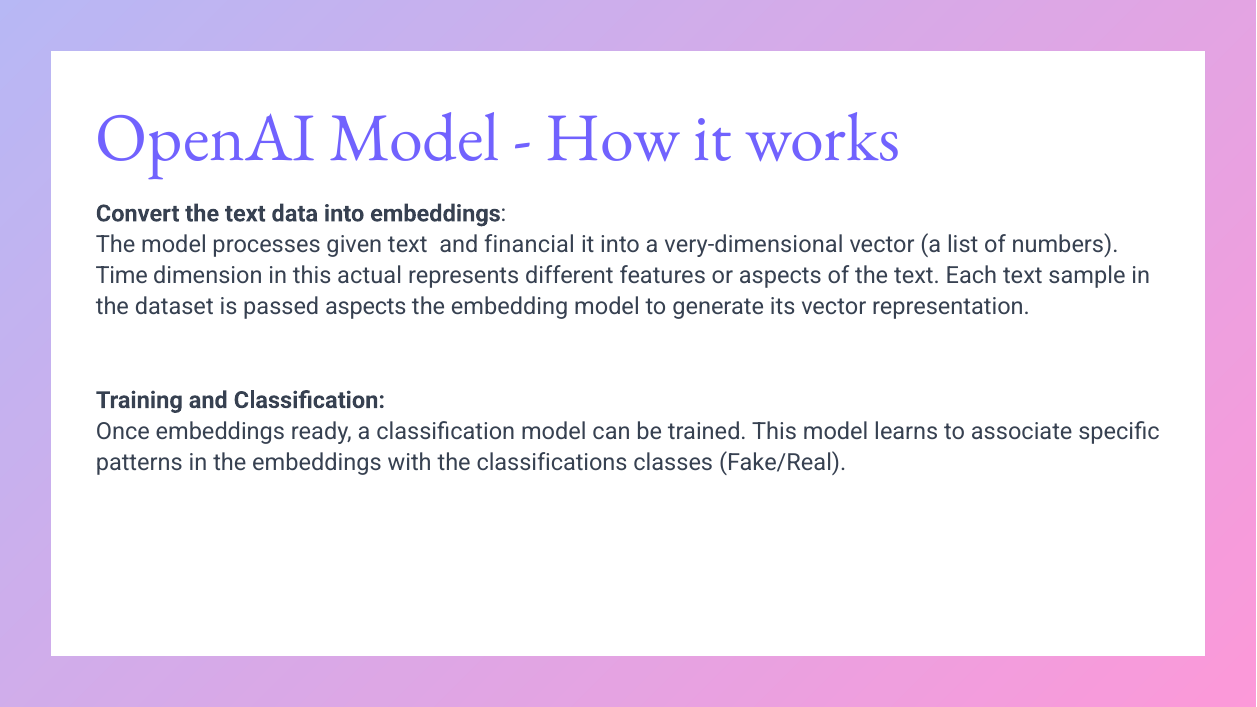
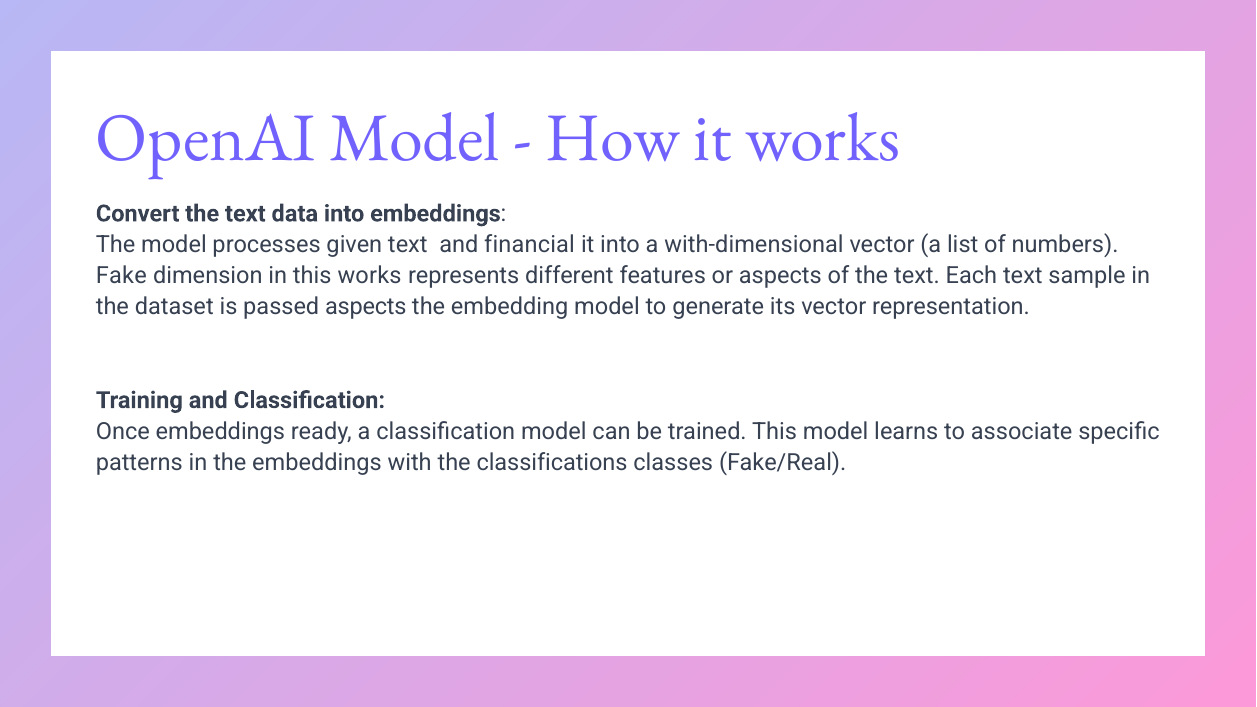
very-dimensional: very-dimensional -> with-dimensional (754, 245)
Time: Time -> Fake (121, 276)
this actual: actual -> works (370, 276)
